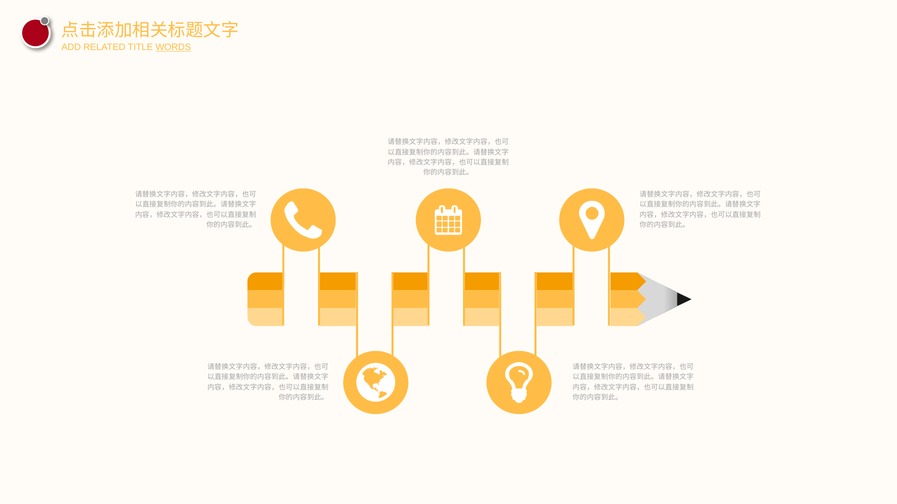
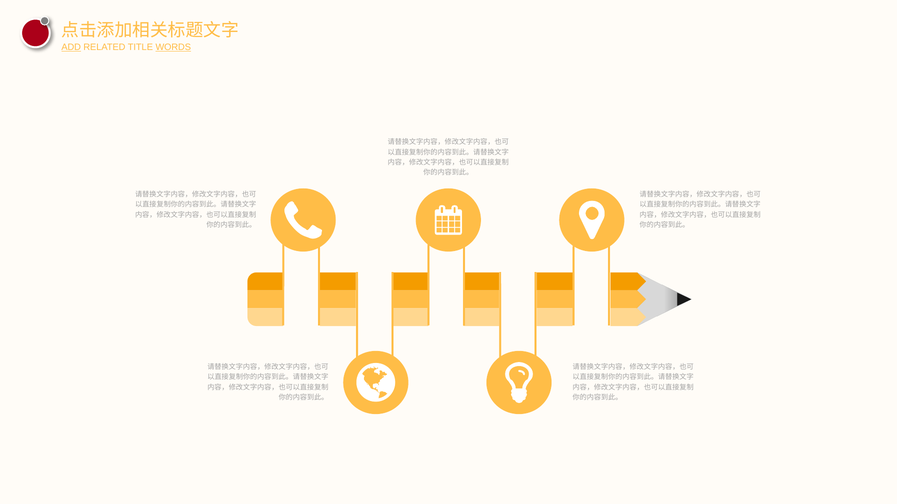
ADD underline: none -> present (71, 47)
